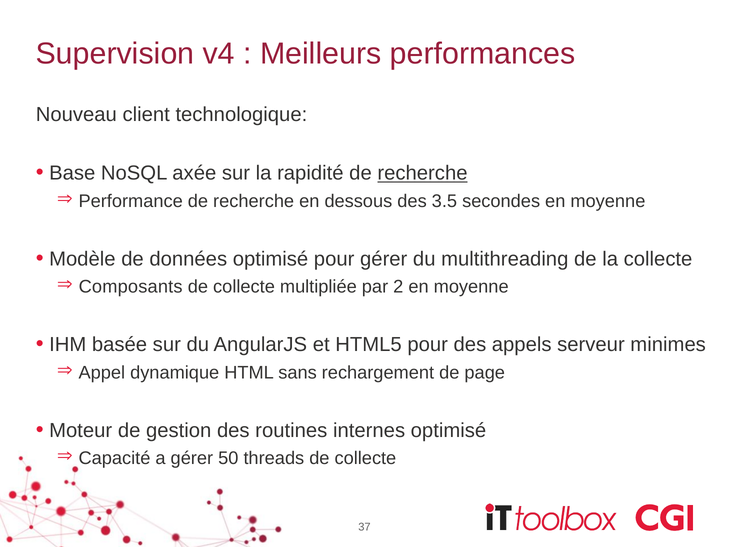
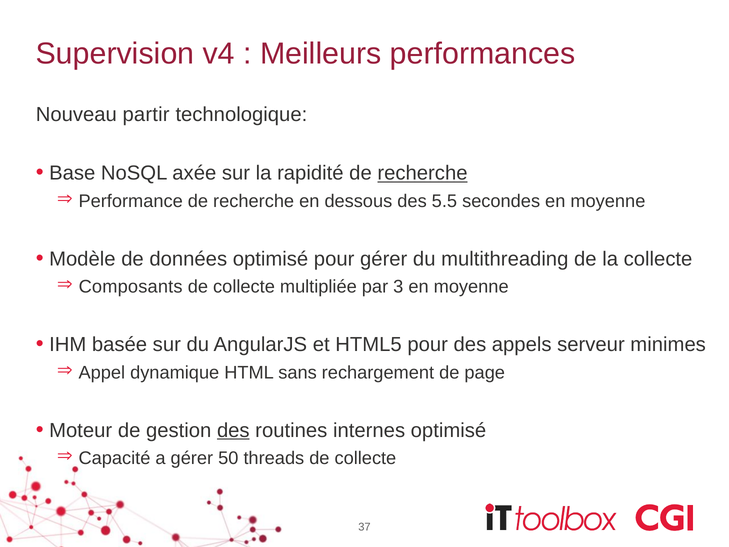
client: client -> partir (146, 114)
3.5: 3.5 -> 5.5 (444, 201)
2: 2 -> 3 (398, 287)
des underline: none -> present (233, 430)
